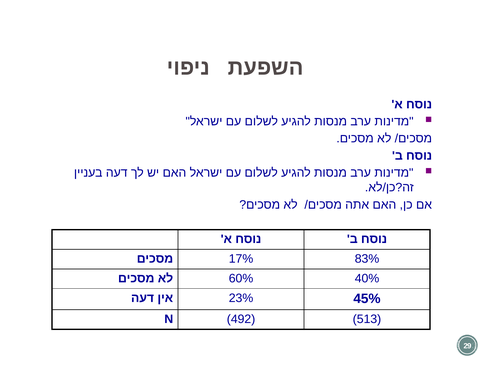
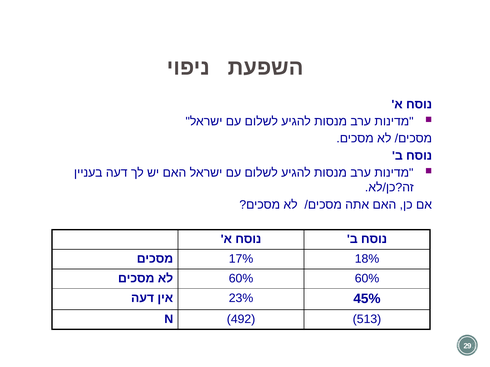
83%: 83% -> 18% (367, 259)
60% 40%: 40% -> 60% (367, 279)
